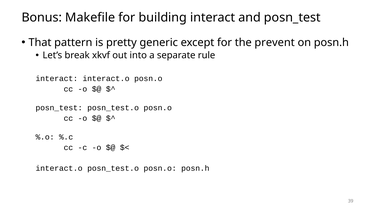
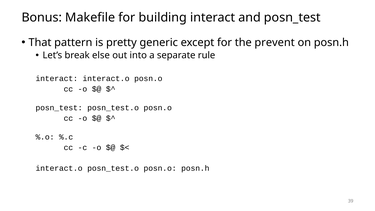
xkvf: xkvf -> else (101, 55)
